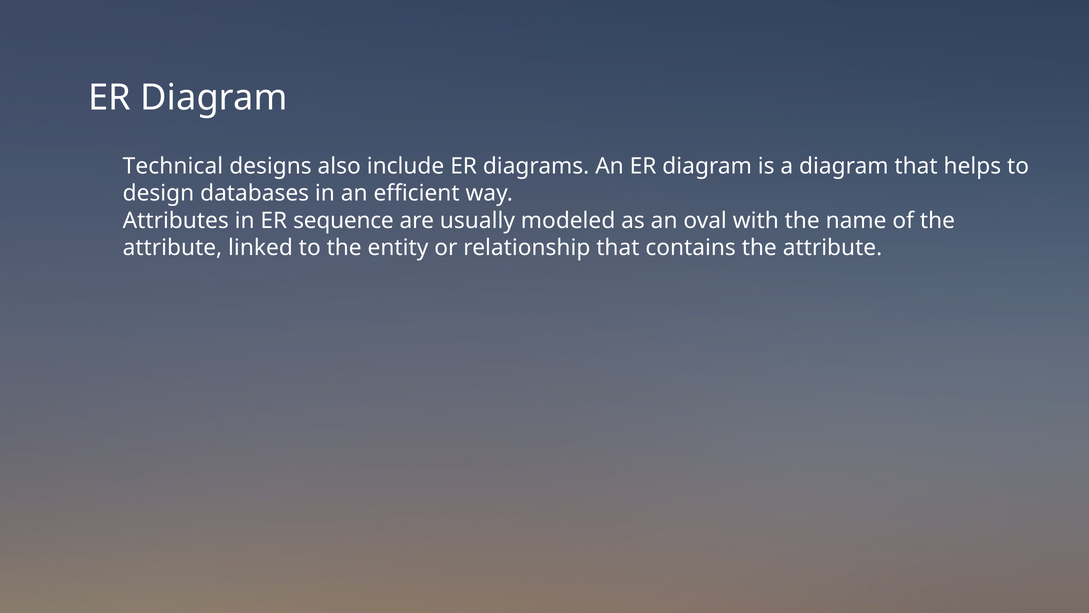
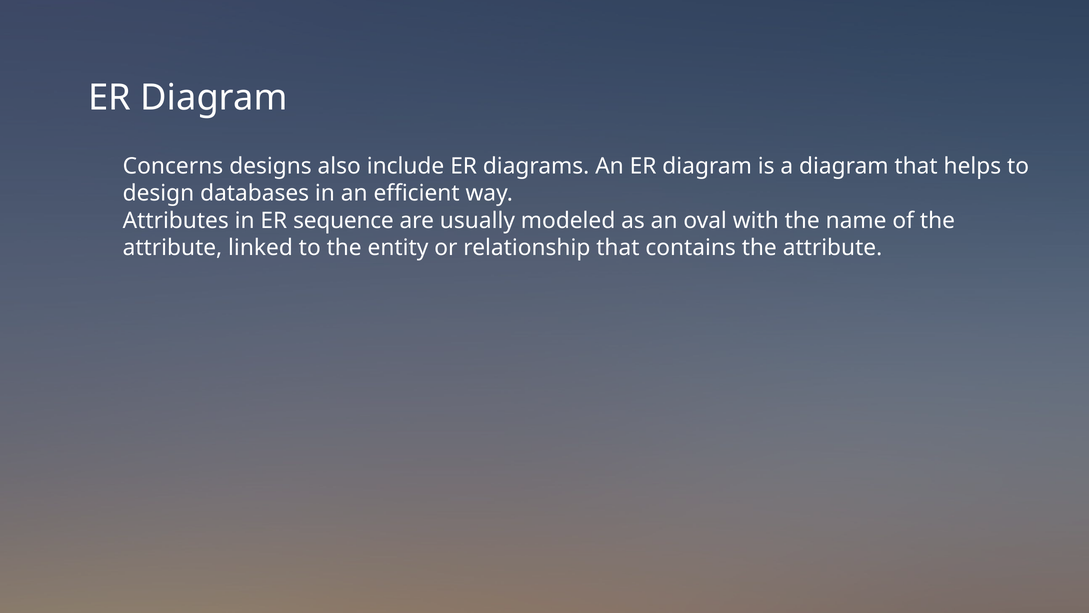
Technical: Technical -> Concerns (173, 166)
